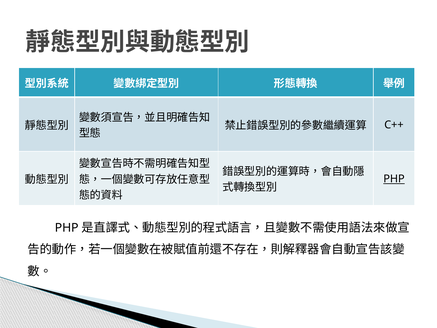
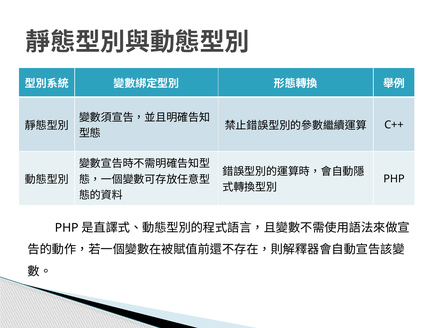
PHP underline: present -> none (394, 179)
